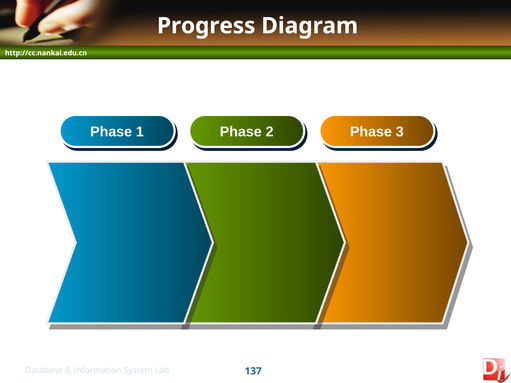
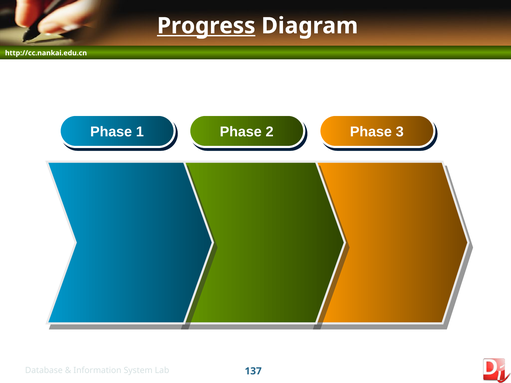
Progress underline: none -> present (206, 26)
